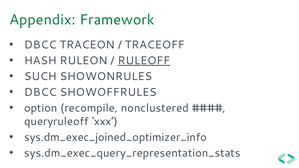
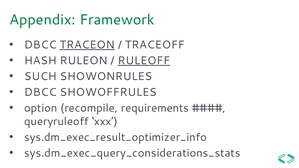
TRACEON underline: none -> present (87, 45)
nonclustered: nonclustered -> requirements (155, 108)
sys.dm_exec_joined_optimizer_info: sys.dm_exec_joined_optimizer_info -> sys.dm_exec_result_optimizer_info (116, 137)
sys.dm_exec_query_representation_stats: sys.dm_exec_query_representation_stats -> sys.dm_exec_query_considerations_stats (132, 153)
